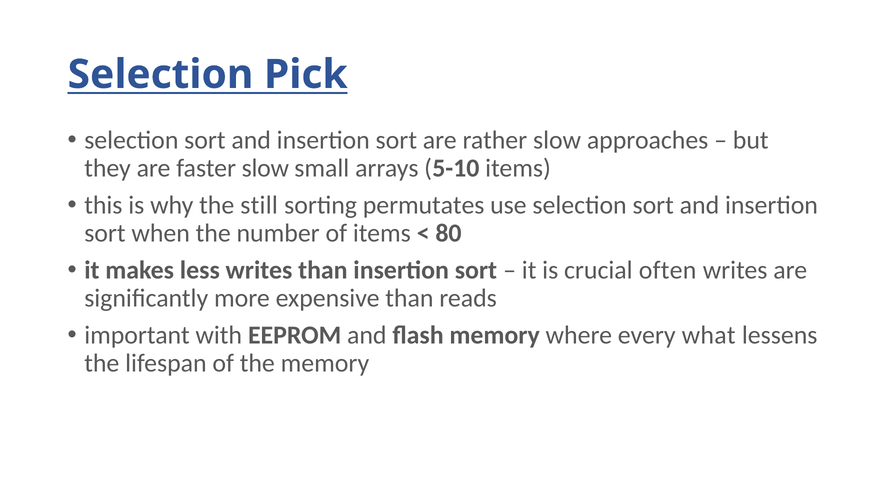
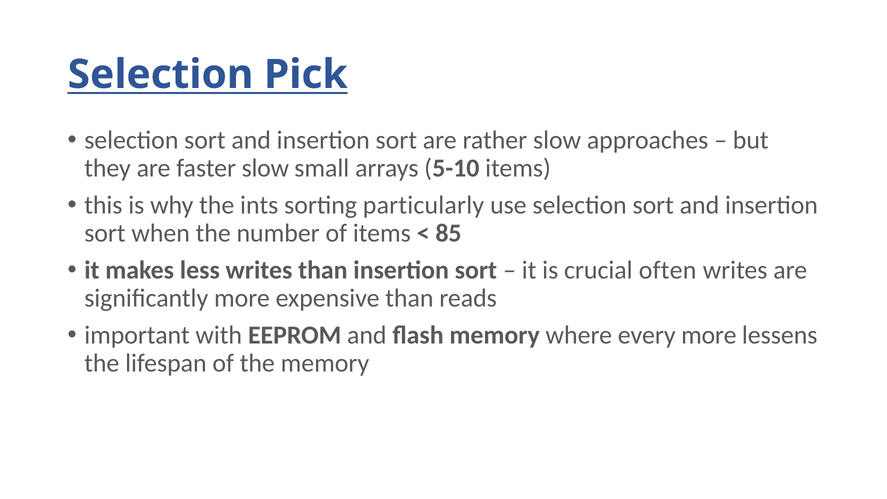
still: still -> ints (259, 205)
permutates: permutates -> particularly (423, 205)
80: 80 -> 85 (448, 233)
every what: what -> more (709, 335)
